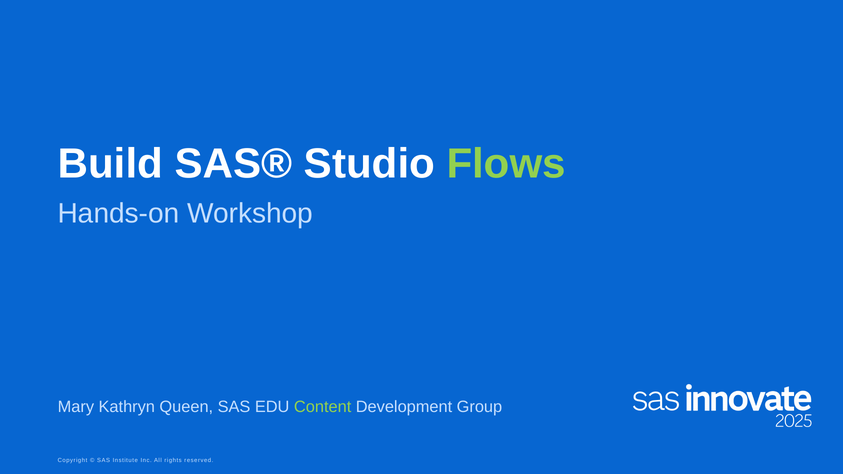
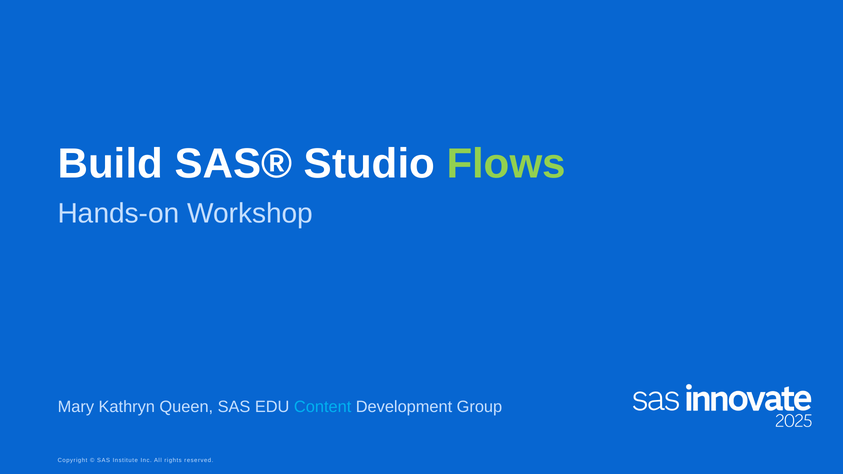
Content colour: light green -> light blue (323, 407)
